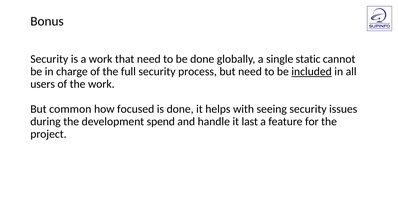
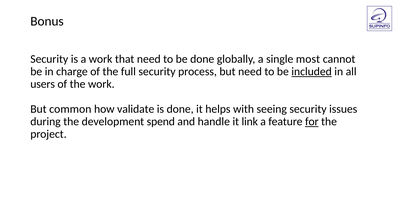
static: static -> most (308, 59)
focused: focused -> validate (136, 109)
last: last -> link (250, 122)
for underline: none -> present (312, 122)
